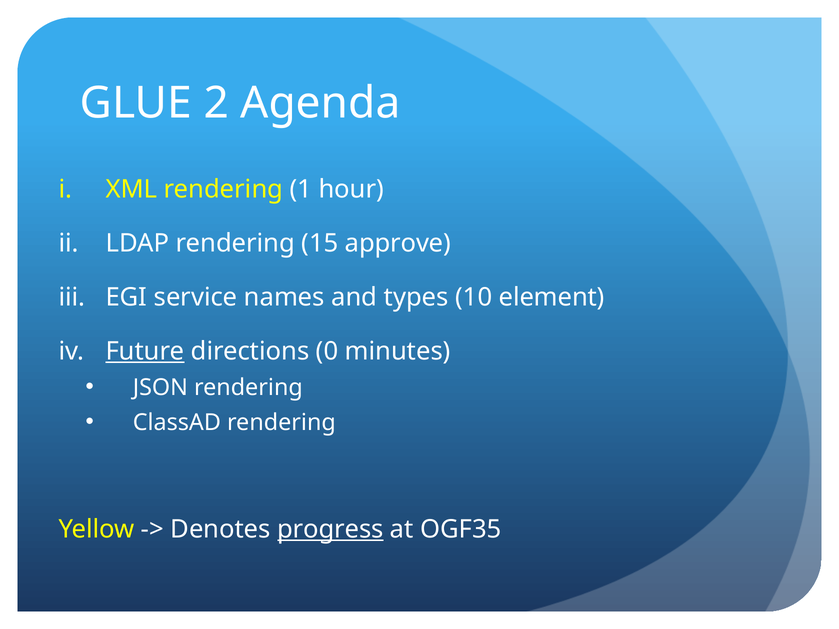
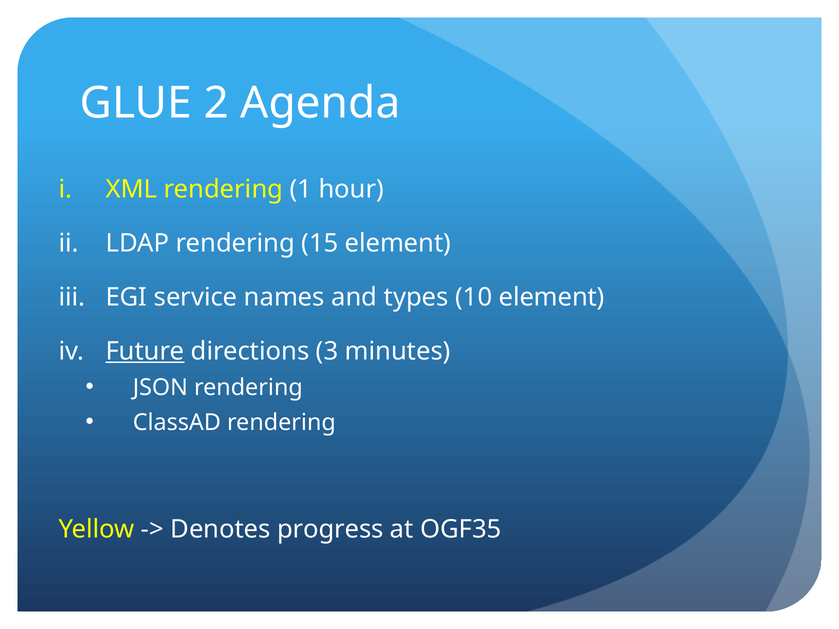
15 approve: approve -> element (398, 243)
0: 0 -> 3 (327, 351)
progress underline: present -> none (330, 529)
